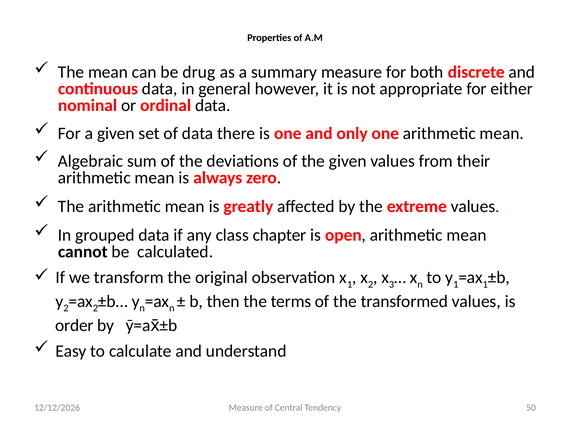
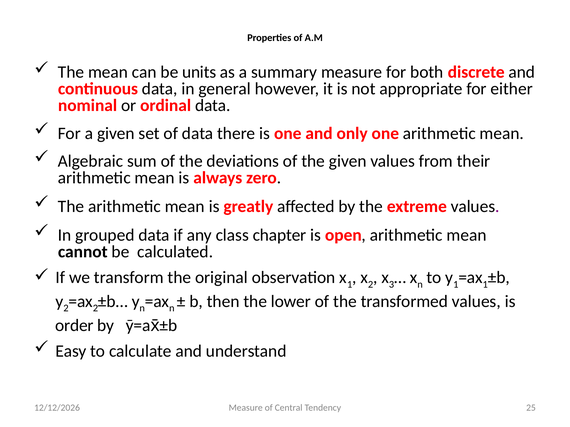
drug: drug -> units (199, 72)
terms: terms -> lower (291, 302)
50: 50 -> 25 (531, 408)
